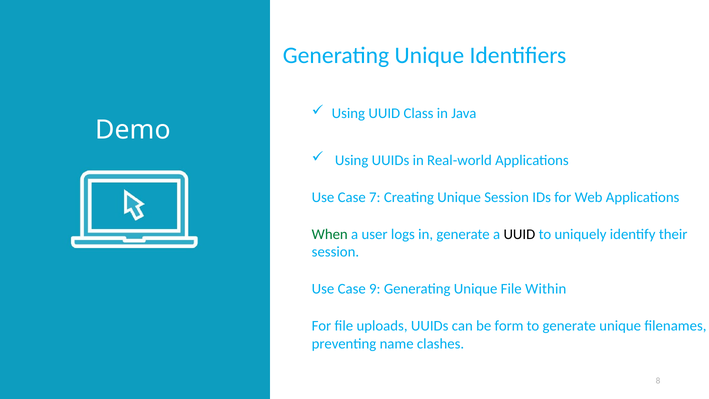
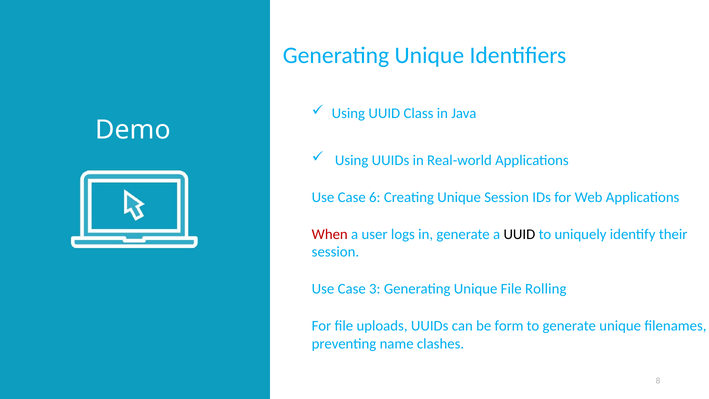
7: 7 -> 6 (375, 197)
When colour: green -> red (330, 234)
9: 9 -> 3 (375, 289)
Within: Within -> Rolling (546, 289)
